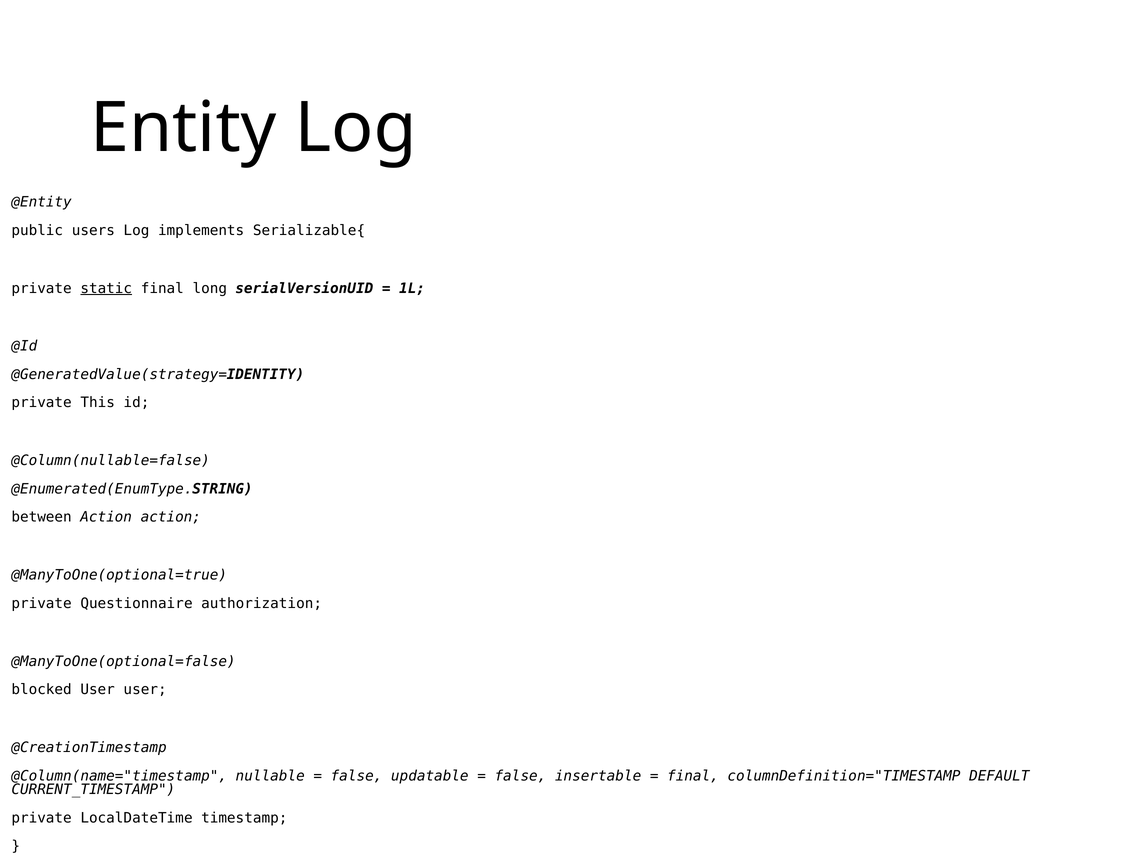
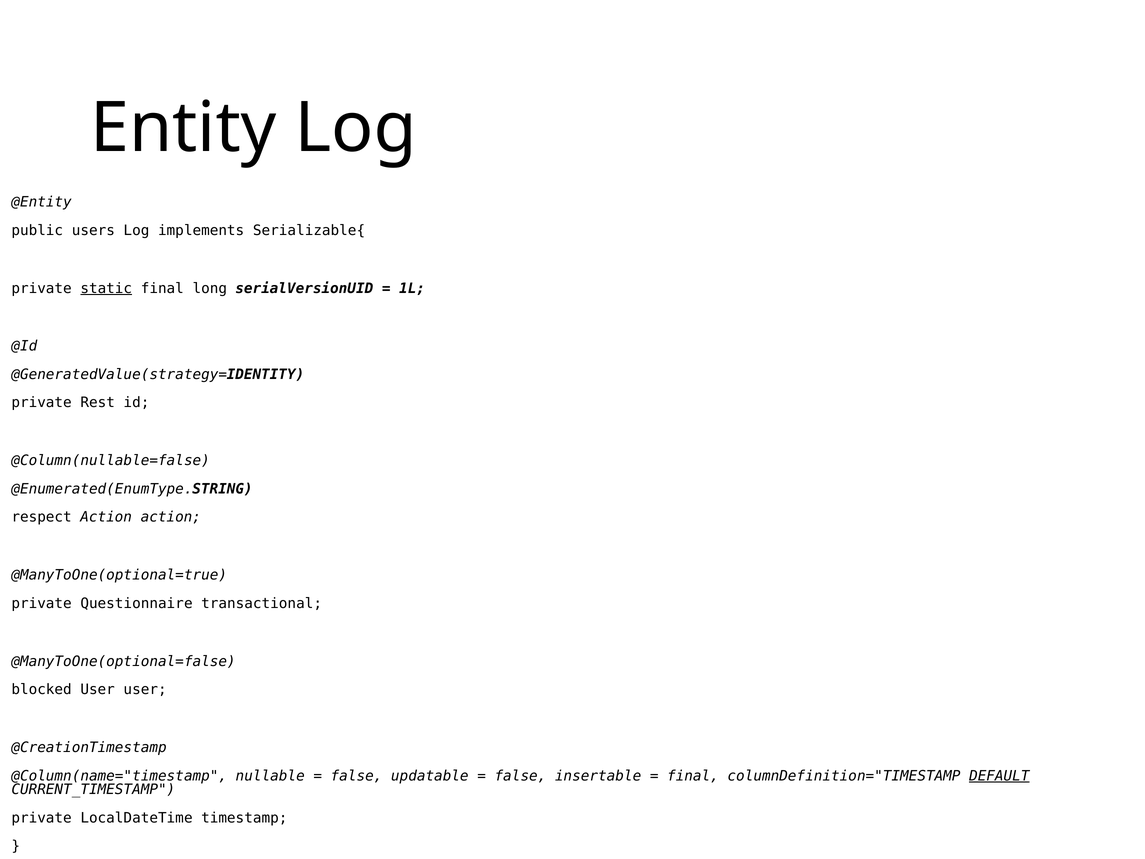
This: This -> Rest (98, 403)
between: between -> respect (42, 517)
authorization: authorization -> transactional (262, 603)
DEFAULT underline: none -> present (999, 776)
